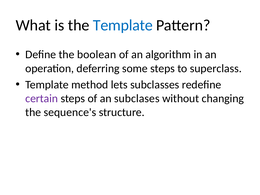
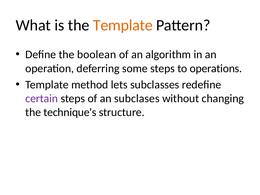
Template colour: blue -> orange (123, 25)
superclass: superclass -> operations (216, 68)
sequence's: sequence's -> technique's (70, 112)
